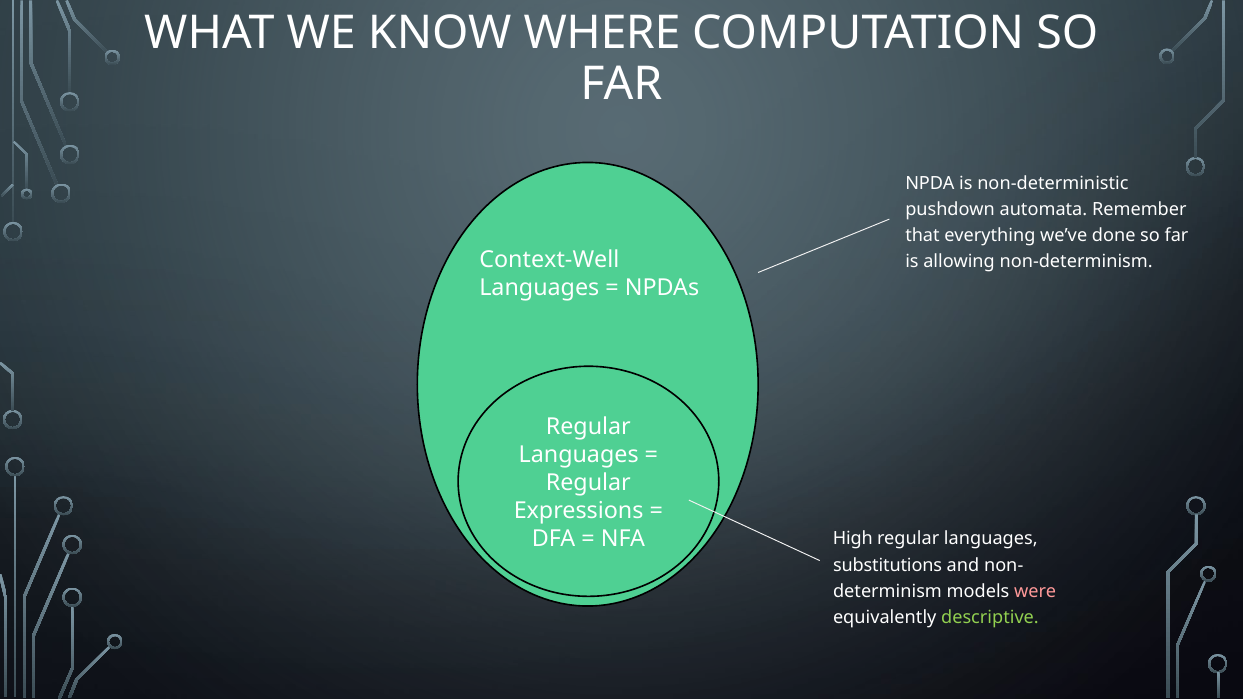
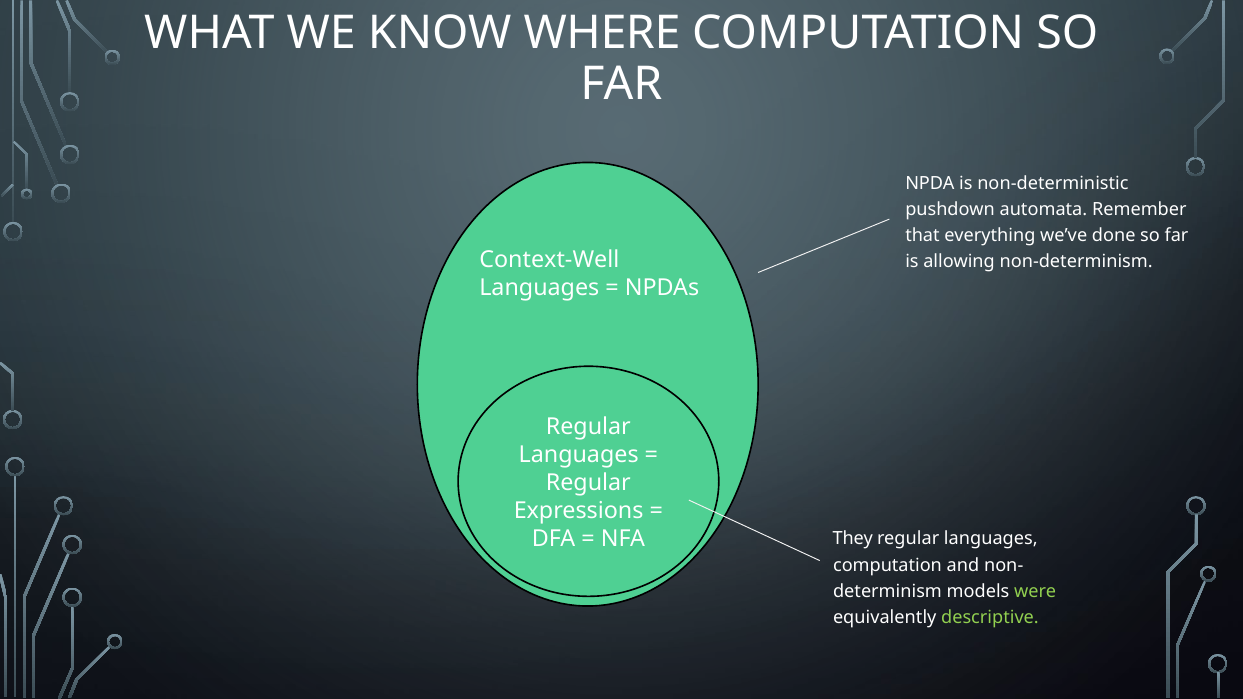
High: High -> They (853, 539)
substitutions: substitutions -> computation (888, 565)
were colour: pink -> light green (1035, 591)
